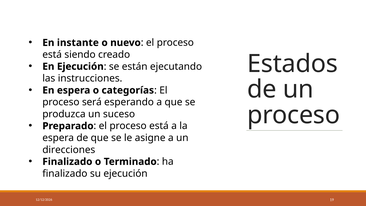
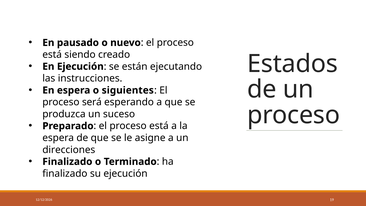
instante: instante -> pausado (78, 43)
categorías: categorías -> siguientes (128, 90)
